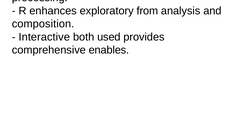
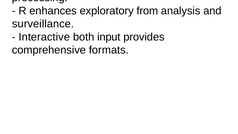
composition: composition -> surveillance (43, 24)
used: used -> input (109, 37)
comprehensive enables: enables -> formats (109, 50)
